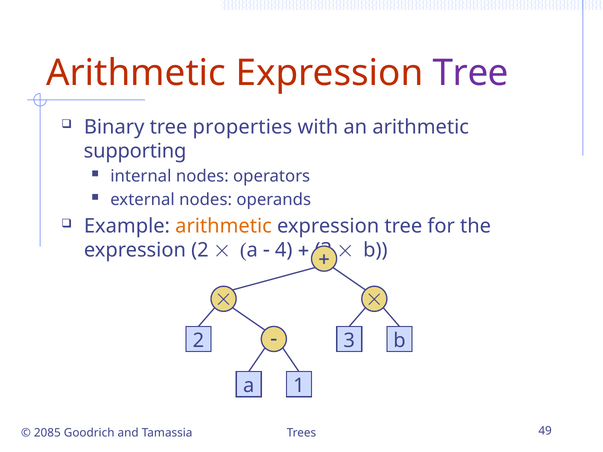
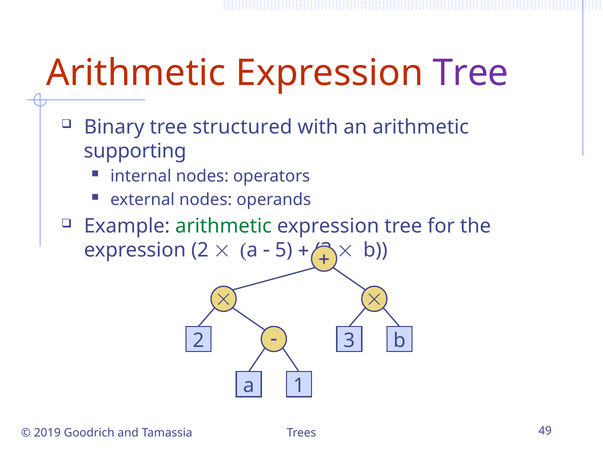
properties: properties -> structured (242, 127)
arithmetic colour: orange -> green (224, 226)
4: 4 -> 5 (284, 250)
2085: 2085 -> 2019 (47, 433)
